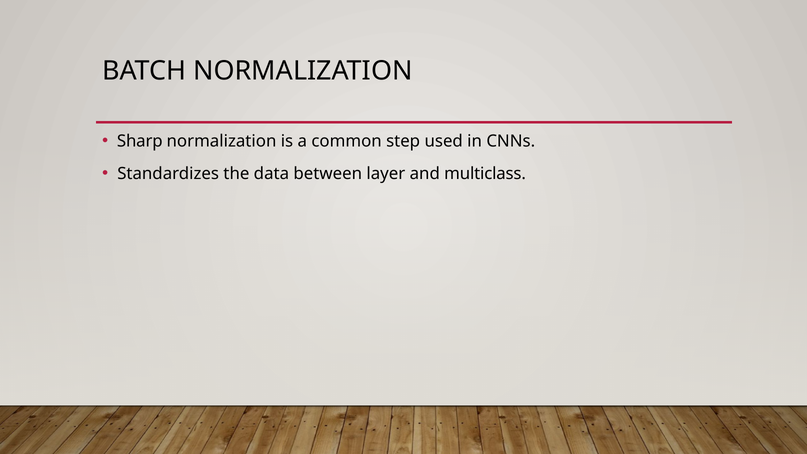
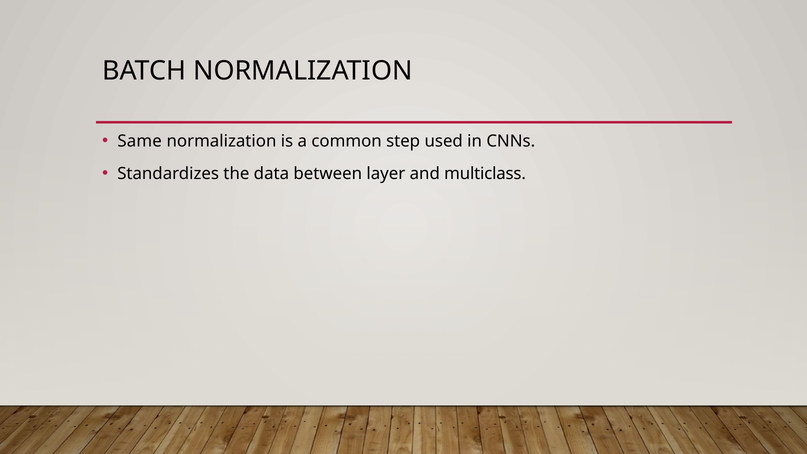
Sharp: Sharp -> Same (140, 141)
